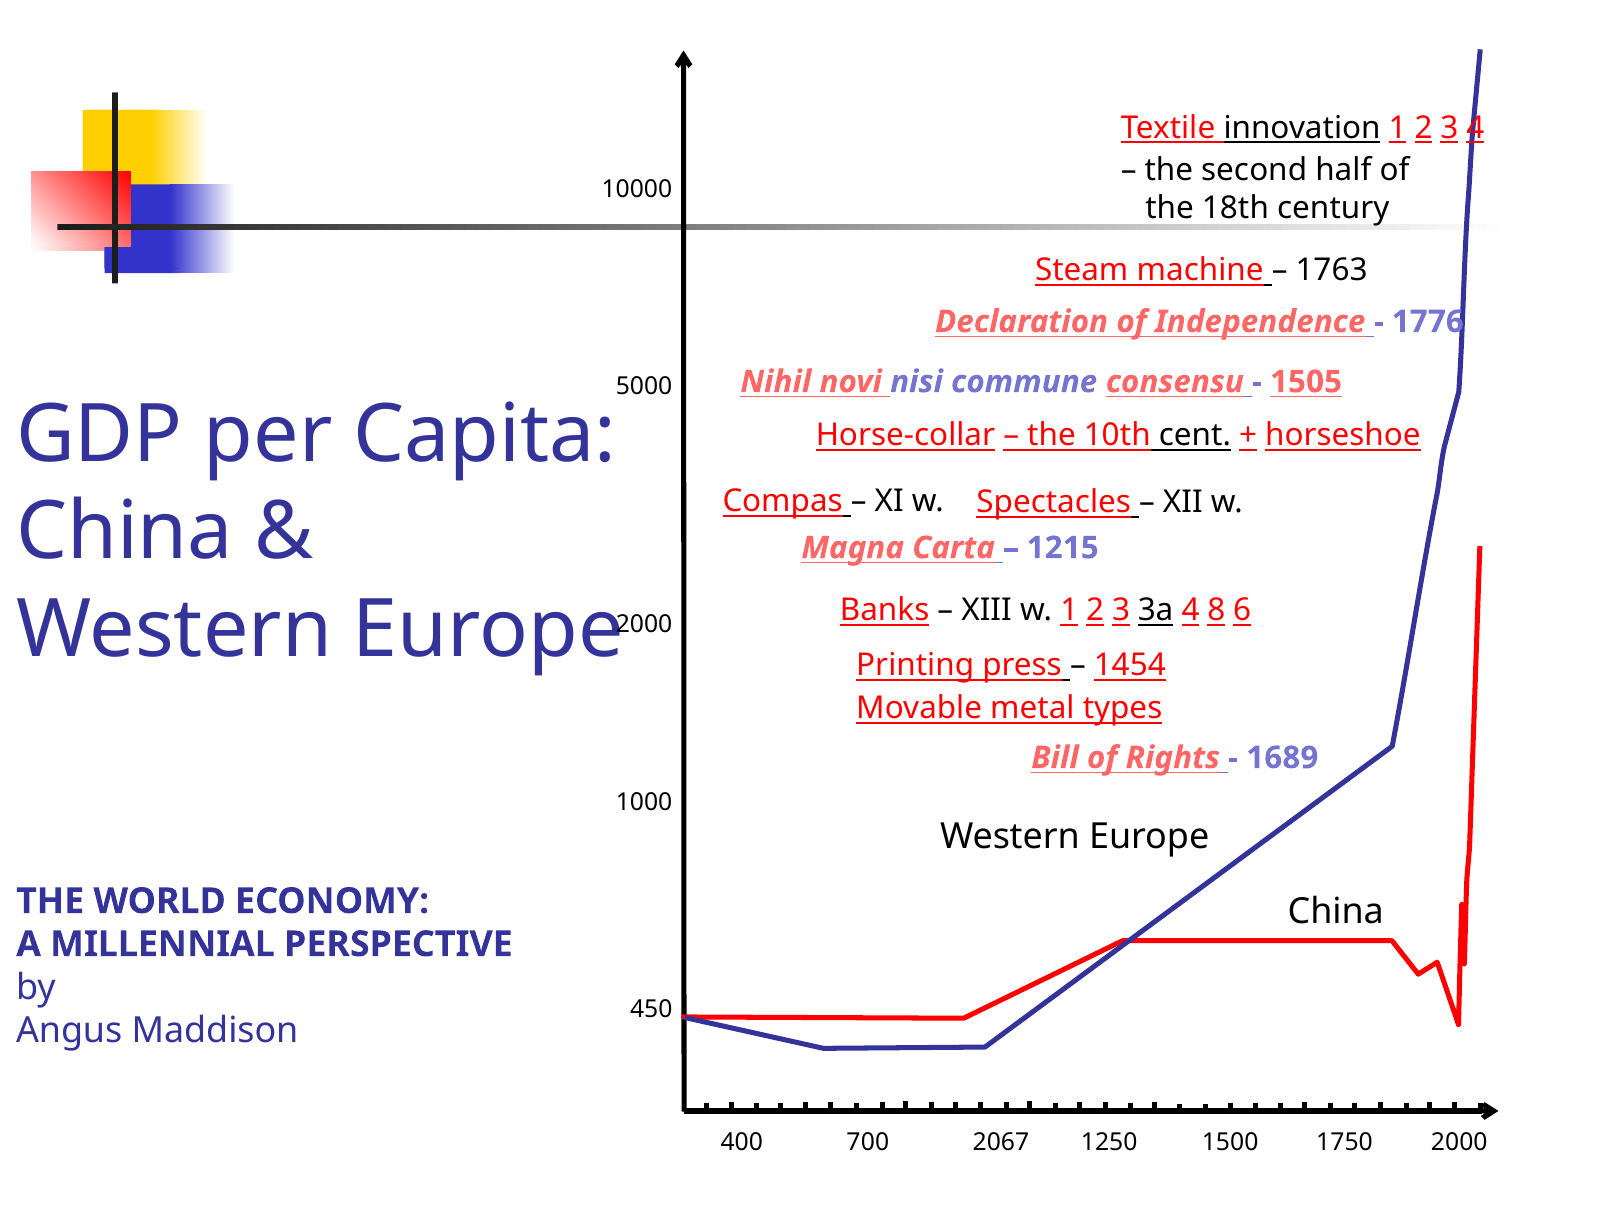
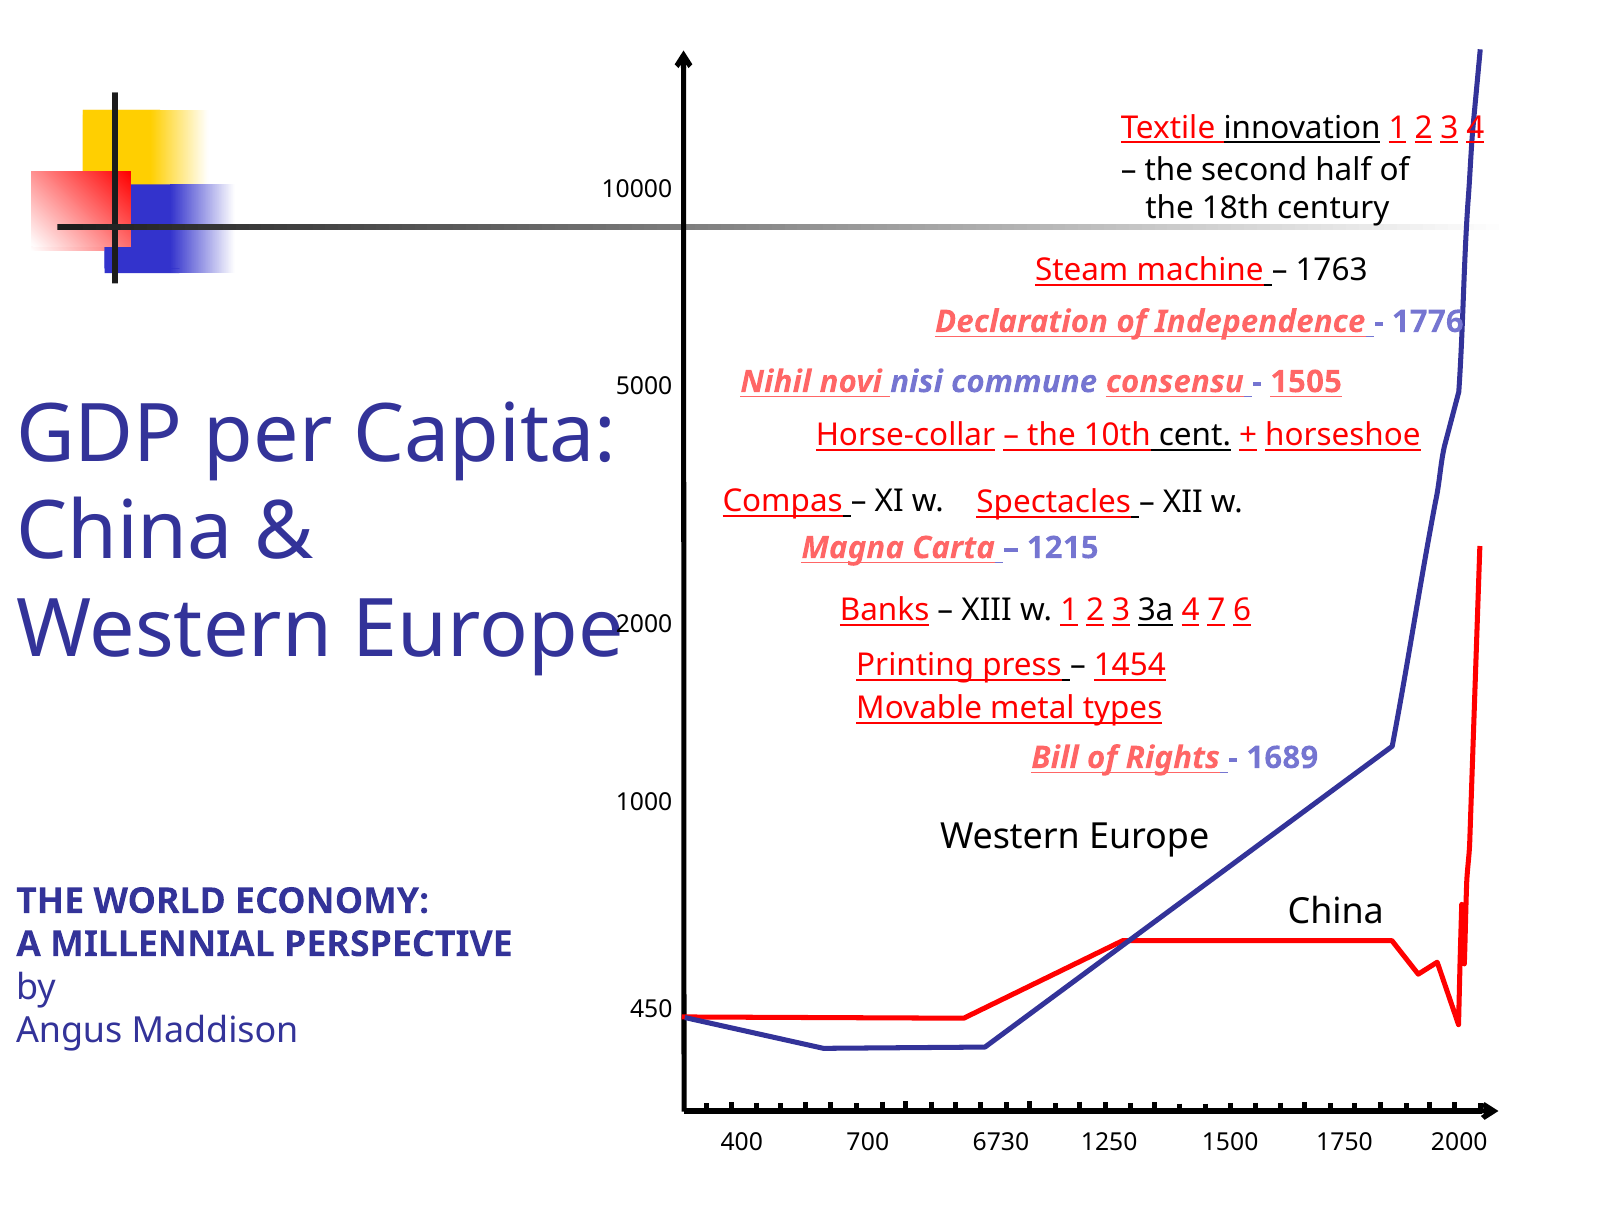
8: 8 -> 7 (1216, 610)
2067: 2067 -> 6730 (1001, 1143)
